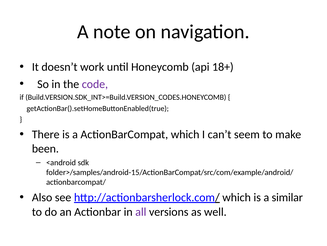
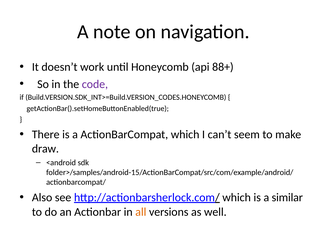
18+: 18+ -> 88+ (223, 67)
been: been -> draw (45, 148)
all colour: purple -> orange (141, 211)
